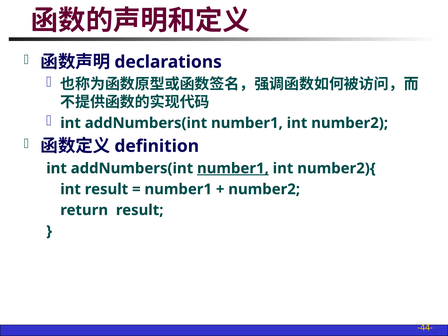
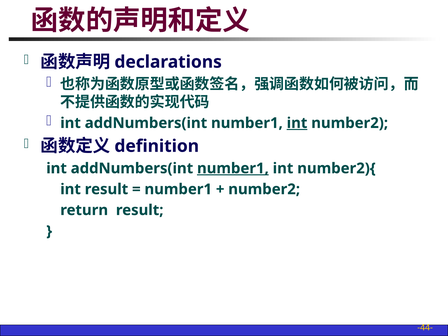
int underline: none -> present (297, 123)
